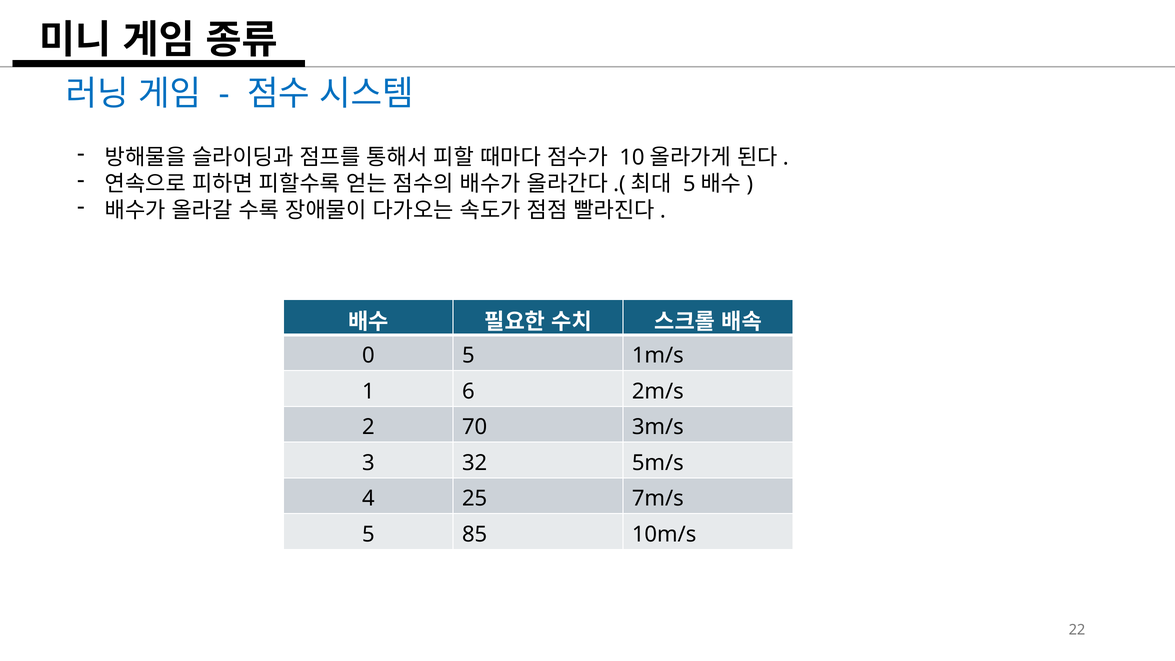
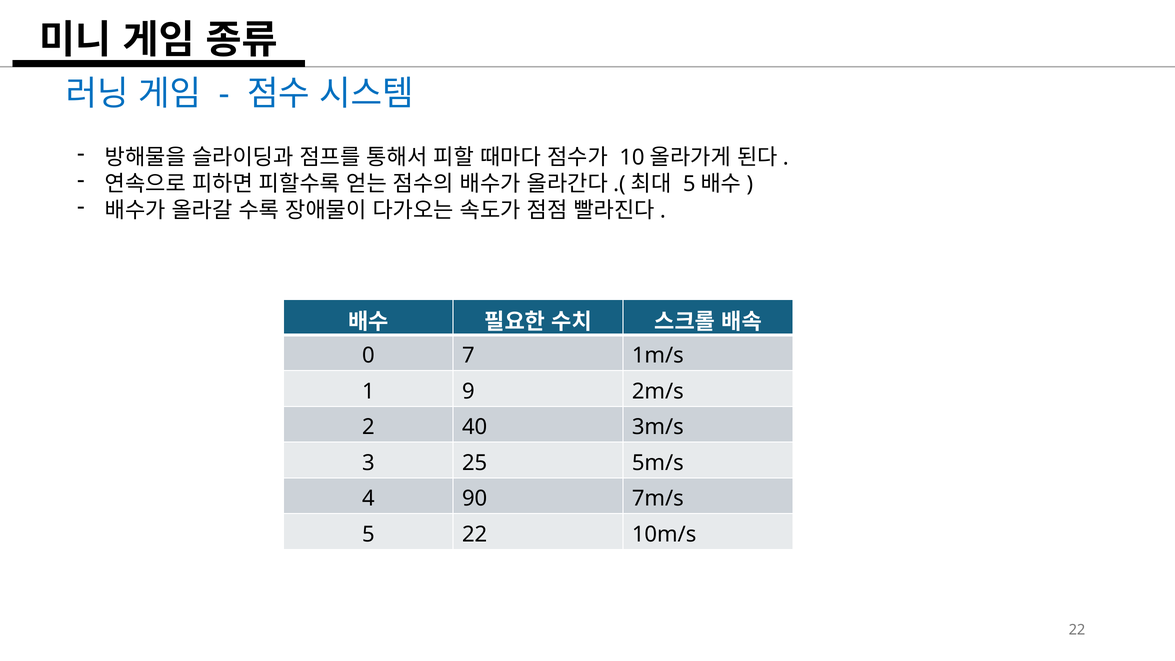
0 5: 5 -> 7 (468, 356)
6: 6 -> 9 (468, 391)
70: 70 -> 40 (475, 427)
32: 32 -> 25 (475, 463)
25: 25 -> 90 (475, 499)
5 85: 85 -> 22 (475, 534)
